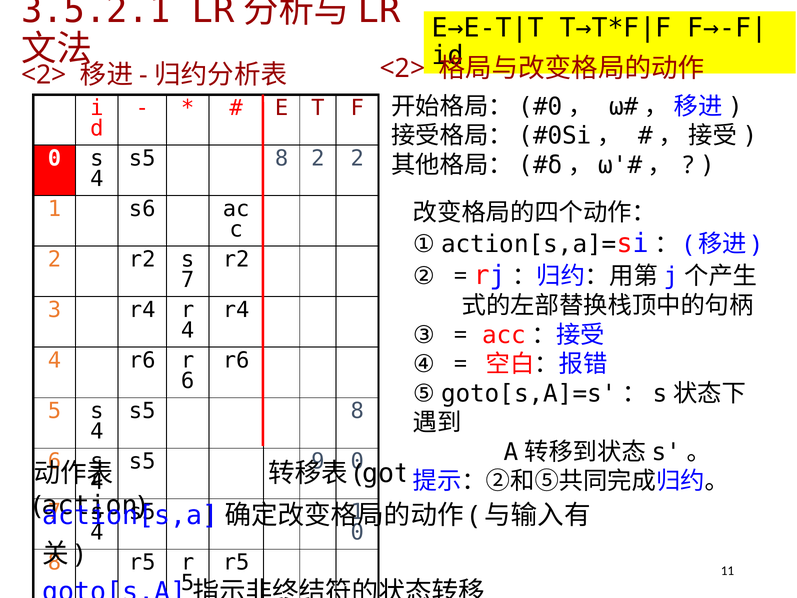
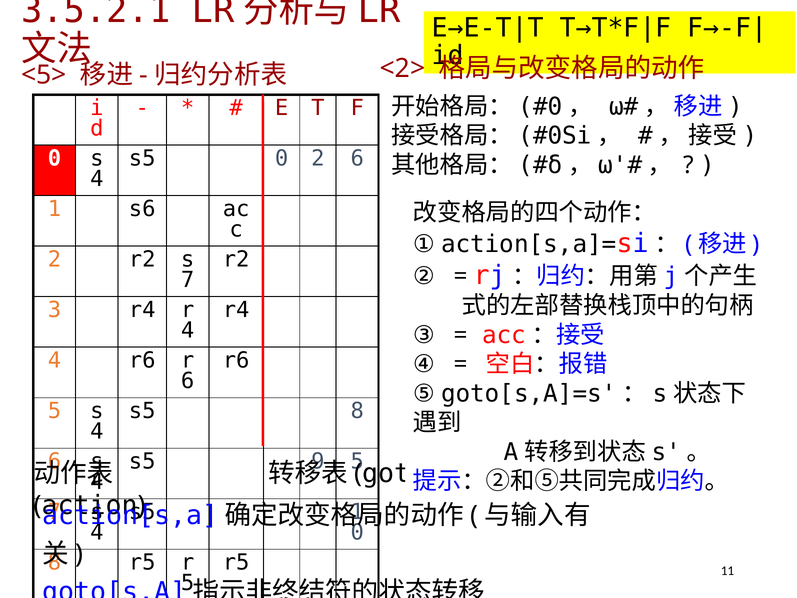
<2>: <2> -> <5> (44, 75)
8: 8 -> 0 (282, 158)
2 2: 2 -> 6 (357, 158)
0: 0 -> 5 (357, 461)
